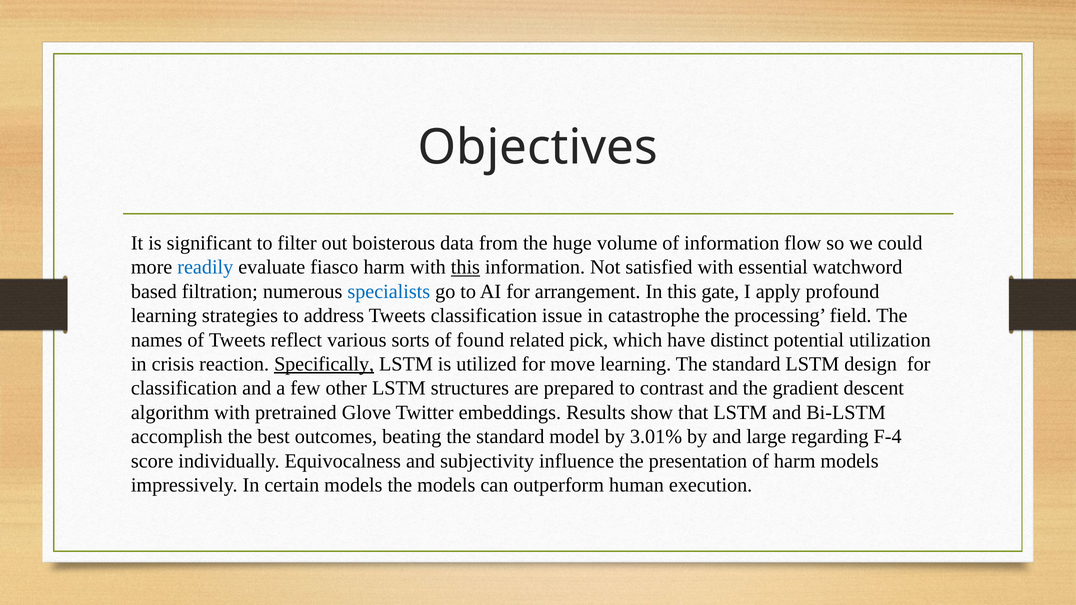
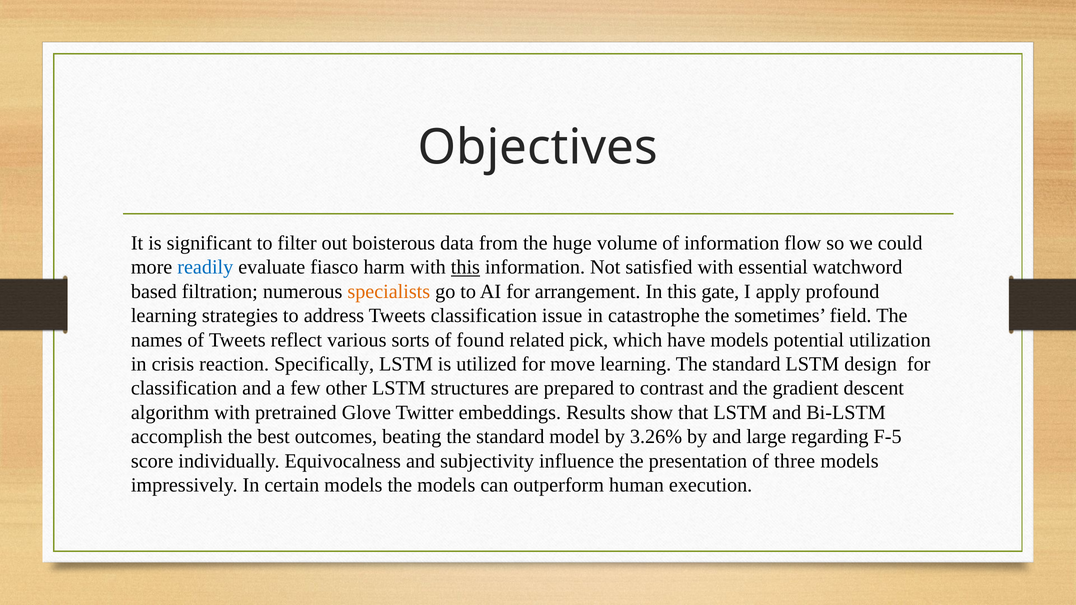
specialists colour: blue -> orange (389, 292)
processing: processing -> sometimes (780, 316)
have distinct: distinct -> models (739, 340)
Specifically underline: present -> none (324, 364)
3.01%: 3.01% -> 3.26% (656, 437)
F-4: F-4 -> F-5 (888, 437)
of harm: harm -> three (795, 461)
